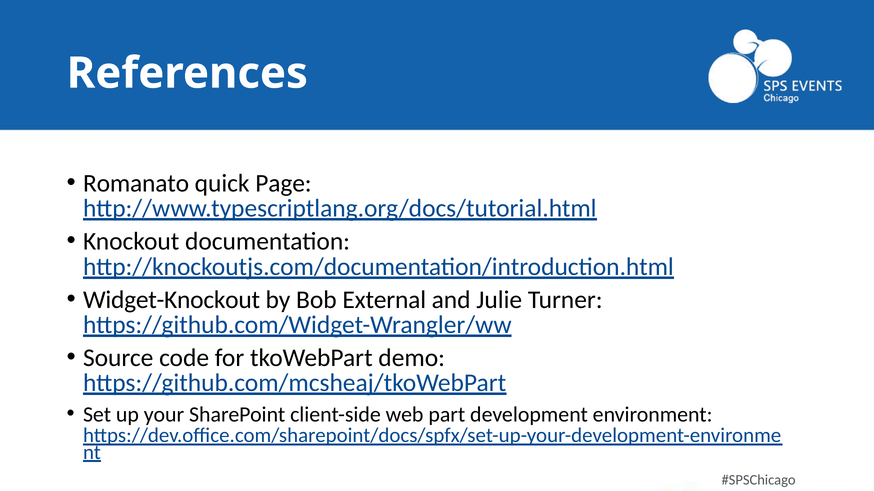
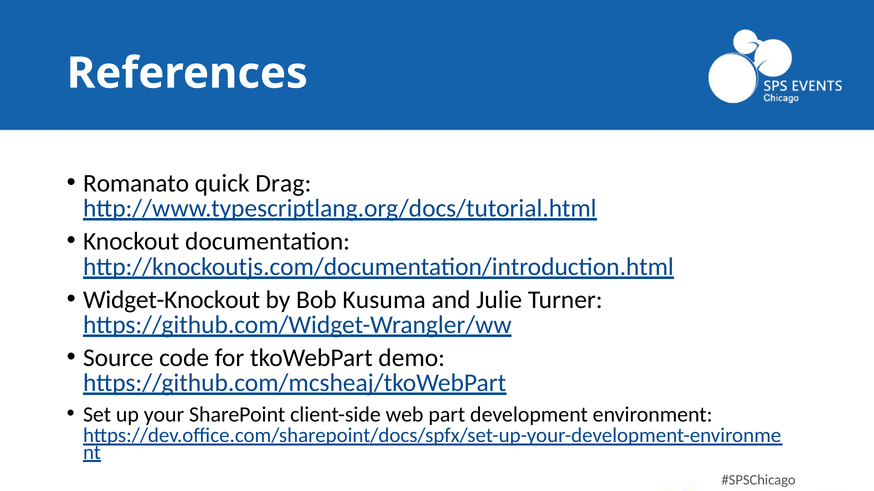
Page: Page -> Drag (283, 184)
External: External -> Kusuma (384, 300)
